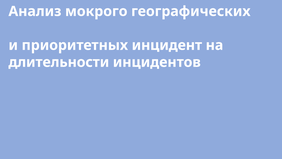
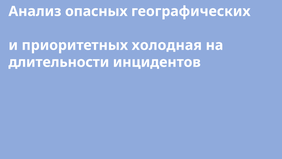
мокрого: мокрого -> опасных (96, 11)
инцидент: инцидент -> холодная (167, 45)
